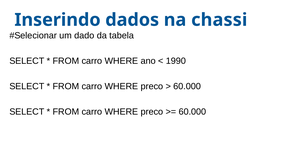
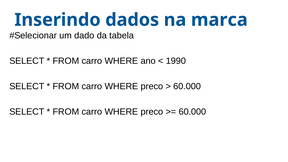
chassi: chassi -> marca (219, 20)
